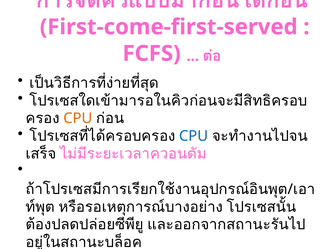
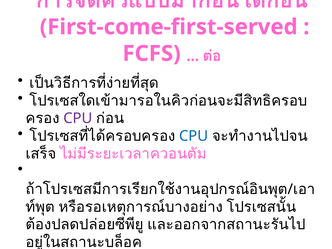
CPU colour: orange -> purple (78, 118)
